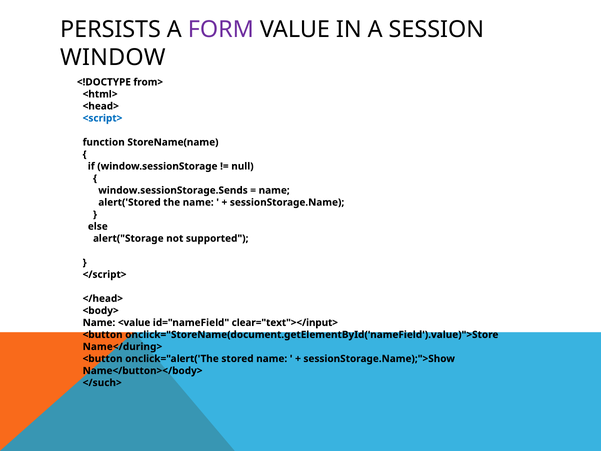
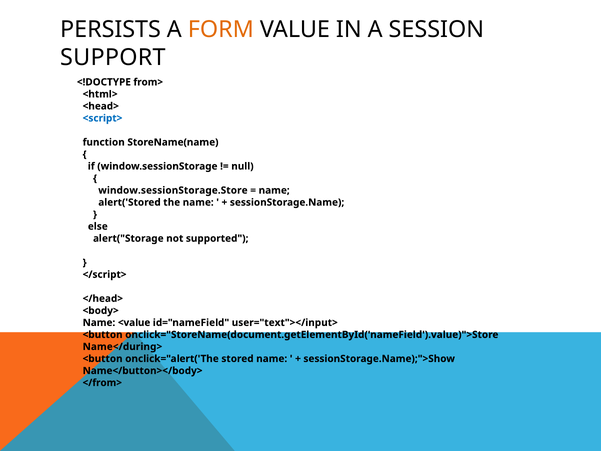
FORM colour: purple -> orange (221, 30)
WINDOW: WINDOW -> SUPPORT (113, 58)
window.sessionStorage.Sends: window.sessionStorage.Sends -> window.sessionStorage.Store (173, 190)
clear="text"></input>: clear="text"></input> -> user="text"></input> (285, 322)
</such>: </such> -> </from> (102, 383)
